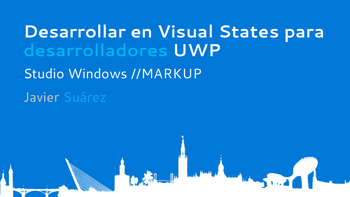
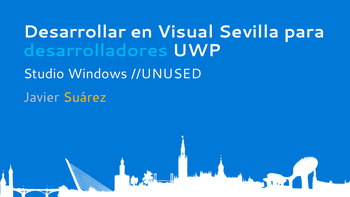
States: States -> Sevilla (249, 32)
//MARKUP: //MARKUP -> //UNUSED (166, 74)
Suárez colour: light blue -> yellow (85, 97)
